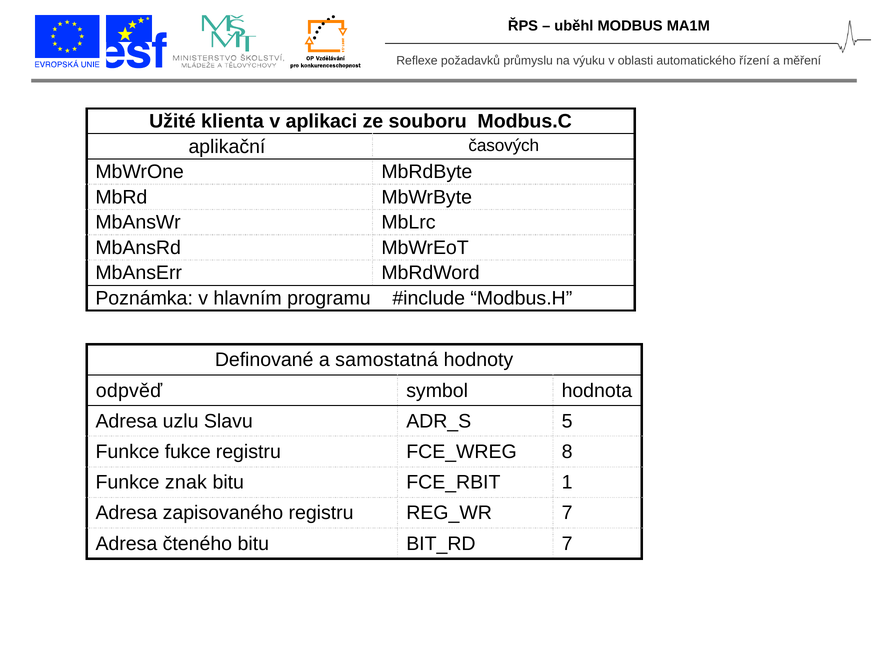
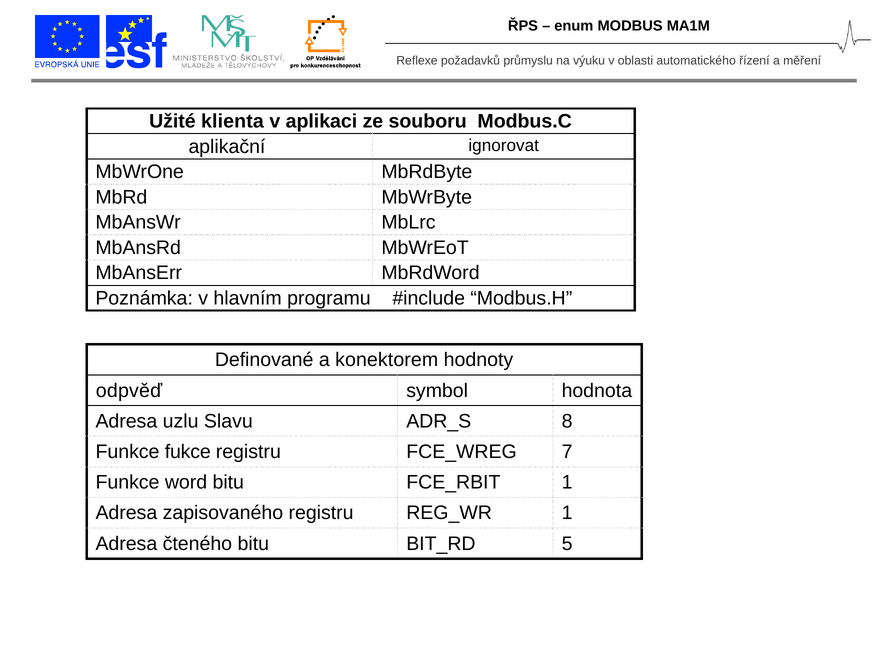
uběhl: uběhl -> enum (574, 26)
časových: časových -> ignorovat (504, 145)
samostatná: samostatná -> konektorem (387, 360)
5: 5 -> 8 (567, 421)
8: 8 -> 7 (567, 452)
znak: znak -> word (186, 482)
7: 7 -> 1 (567, 513)
7: 7 -> 5 (567, 543)
